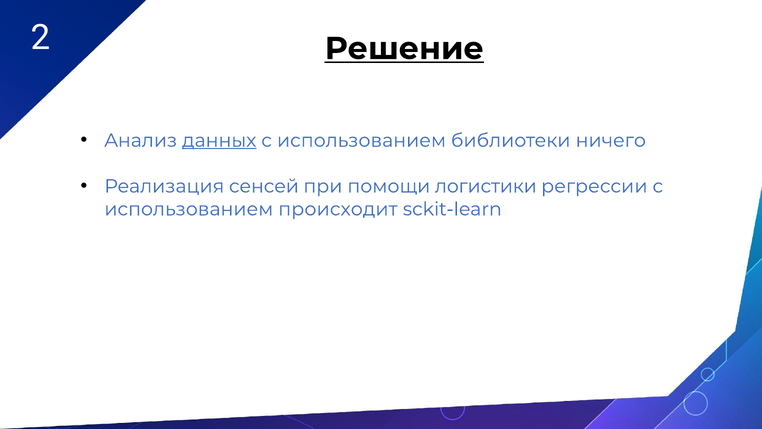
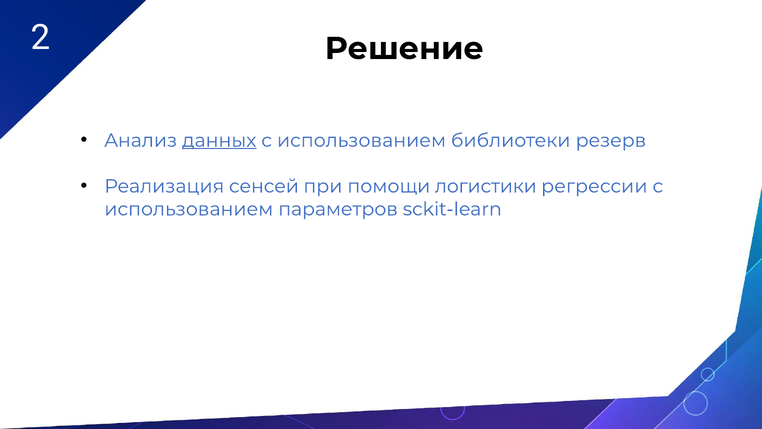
Решение underline: present -> none (404, 49)
ничего: ничего -> резерв (611, 140)
происходит: происходит -> параметров (338, 209)
